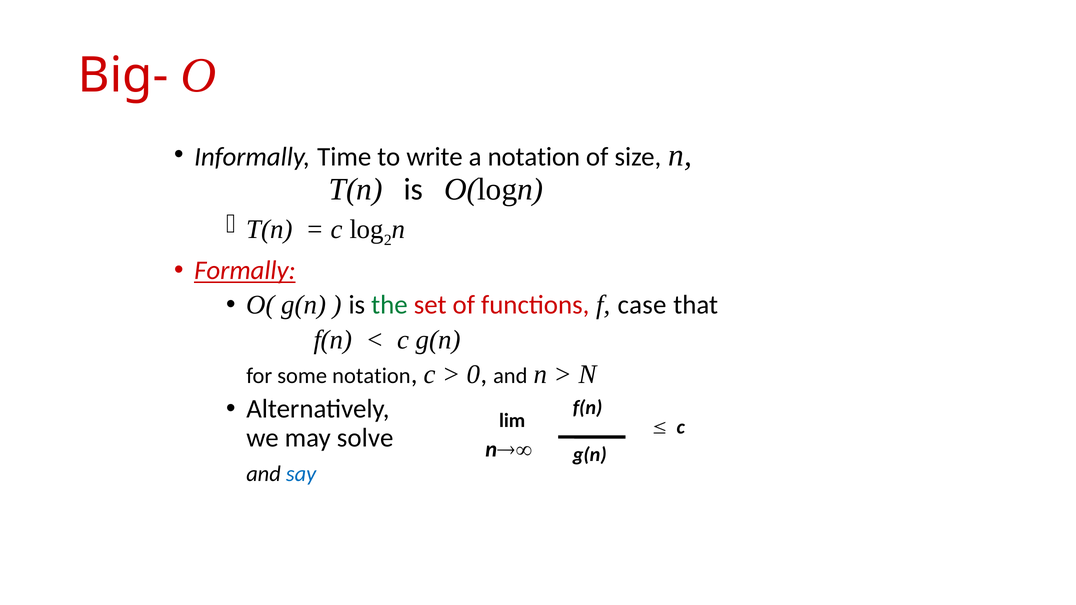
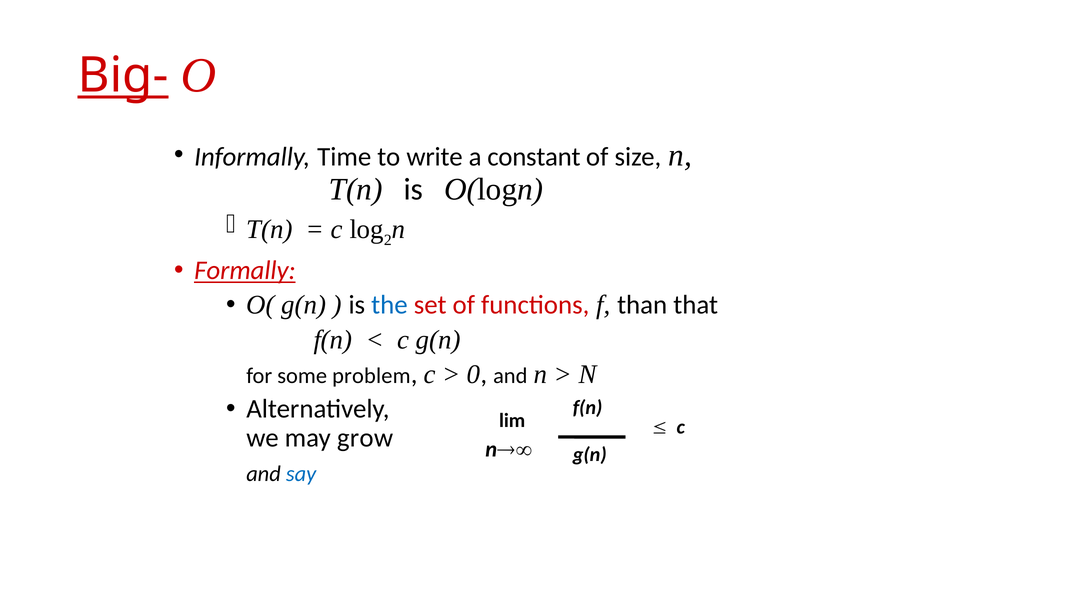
Big- underline: none -> present (123, 76)
a notation: notation -> constant (534, 157)
the colour: green -> blue (389, 305)
case: case -> than (642, 305)
some notation: notation -> problem (371, 376)
solve: solve -> grow (365, 438)
